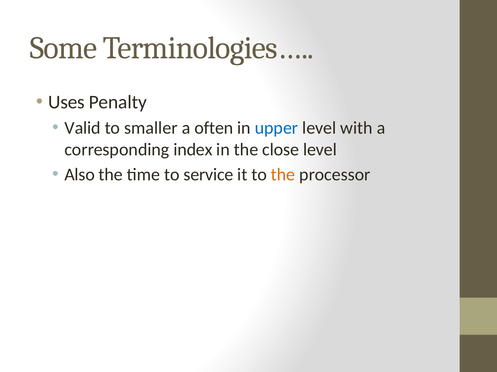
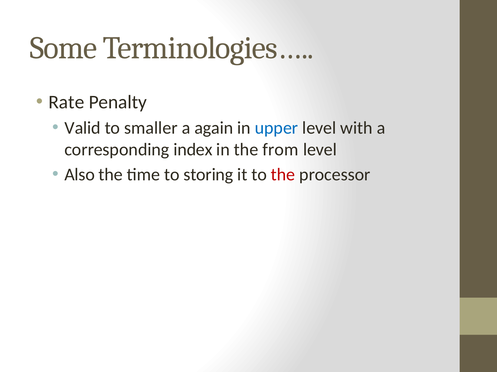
Uses: Uses -> Rate (66, 102)
often: often -> again (214, 128)
close: close -> from (281, 150)
service: service -> storing (208, 175)
the colour: orange -> red (283, 175)
